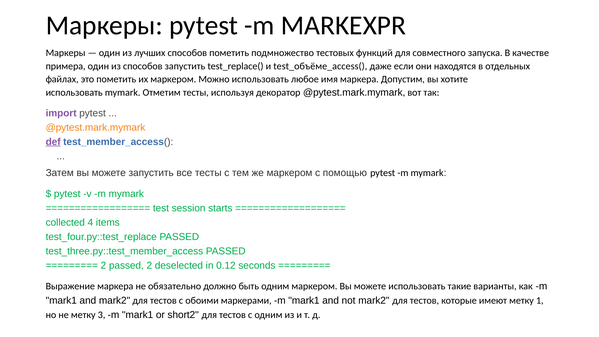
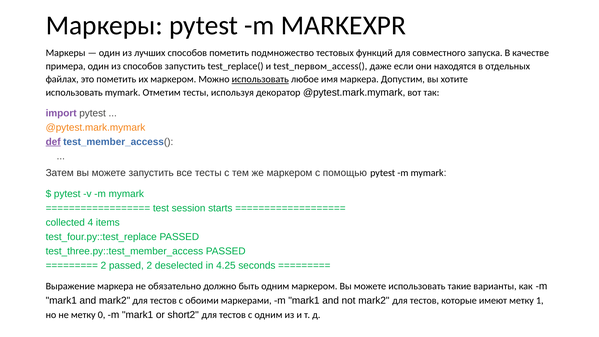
test_объёме_access(: test_объёме_access( -> test_первом_access( (320, 66)
использовать underline: none -> present (260, 79)
0.12: 0.12 -> 4.25 (226, 266)
3: 3 -> 0 (102, 315)
